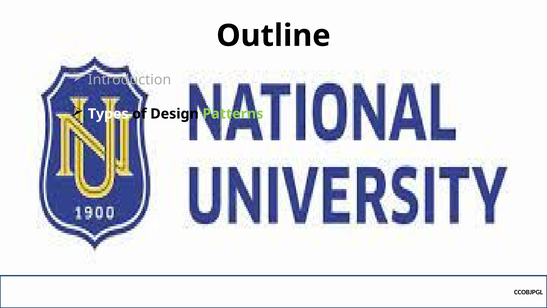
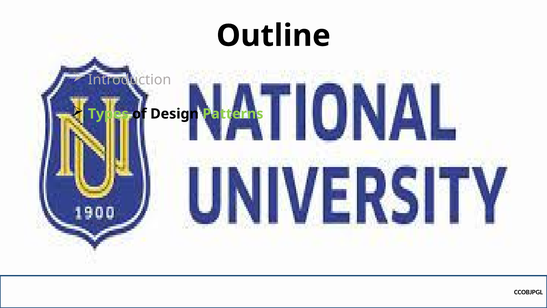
Types colour: white -> light green (108, 114)
